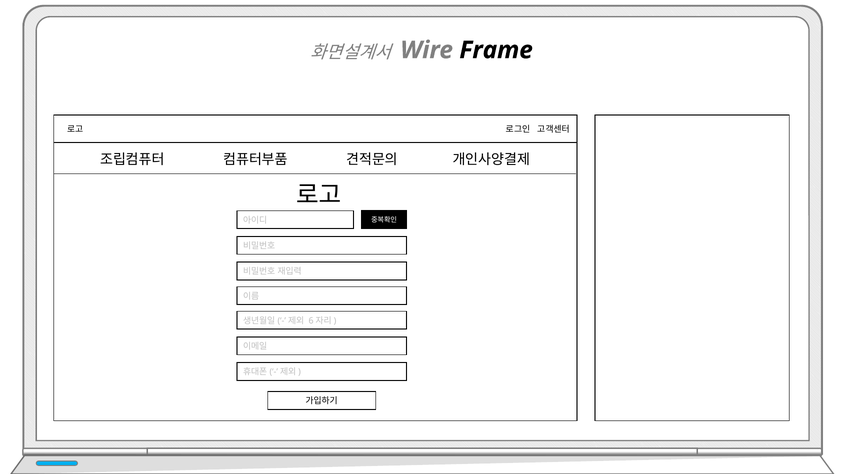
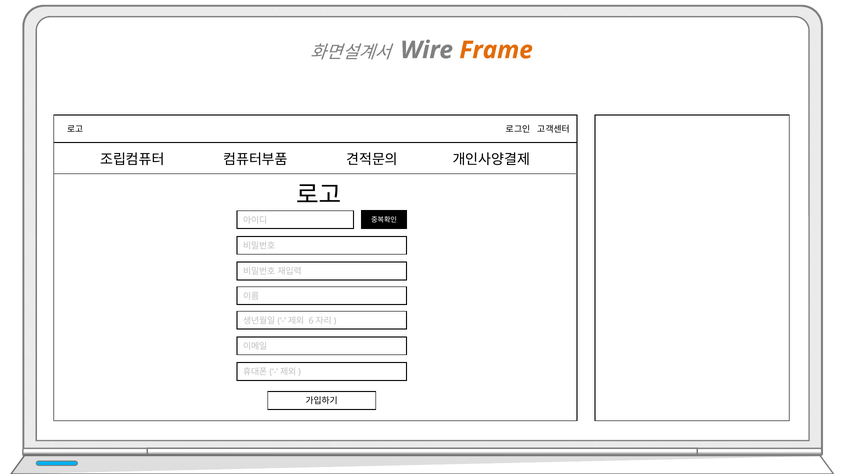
Frame colour: black -> orange (496, 50)
